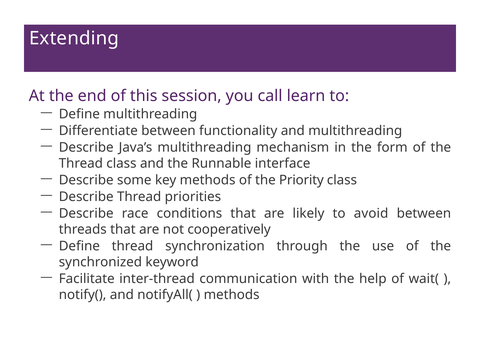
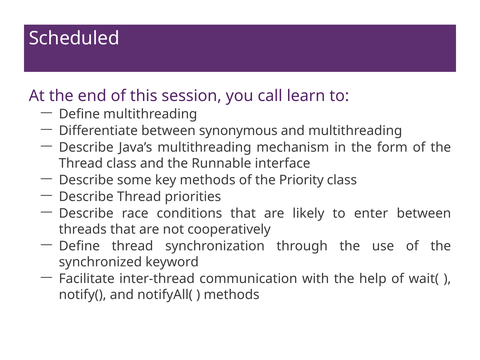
Extending: Extending -> Scheduled (74, 38)
functionality: functionality -> synonymous (238, 131)
avoid: avoid -> enter (371, 213)
